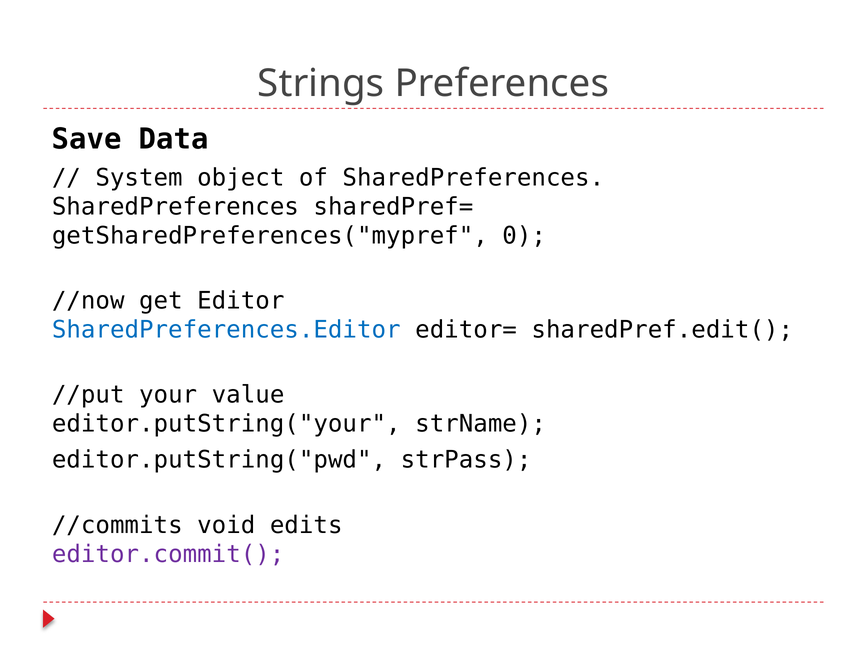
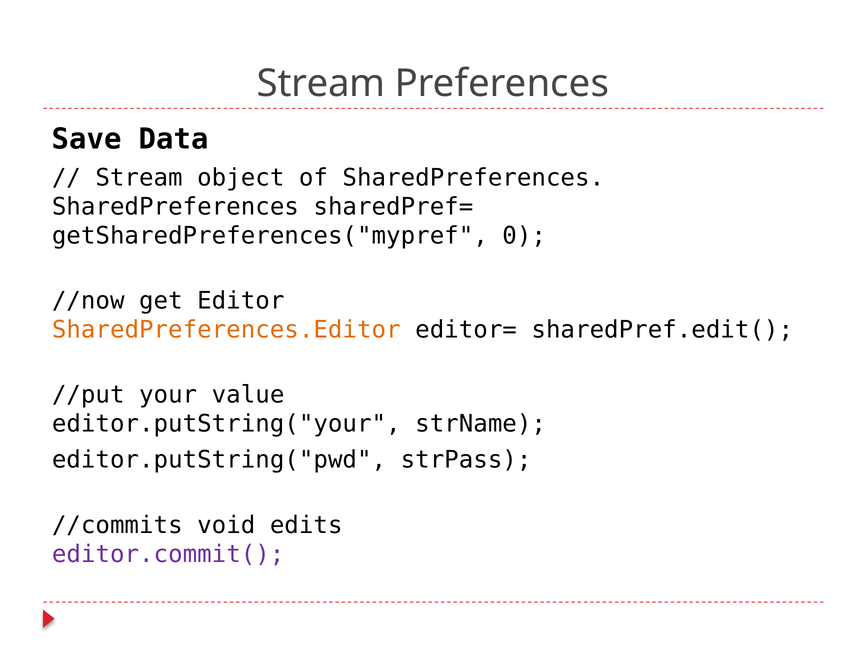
Strings: Strings -> Stream (321, 84)
System: System -> Stream (139, 178)
SharedPreferences.Editor colour: blue -> orange (226, 330)
